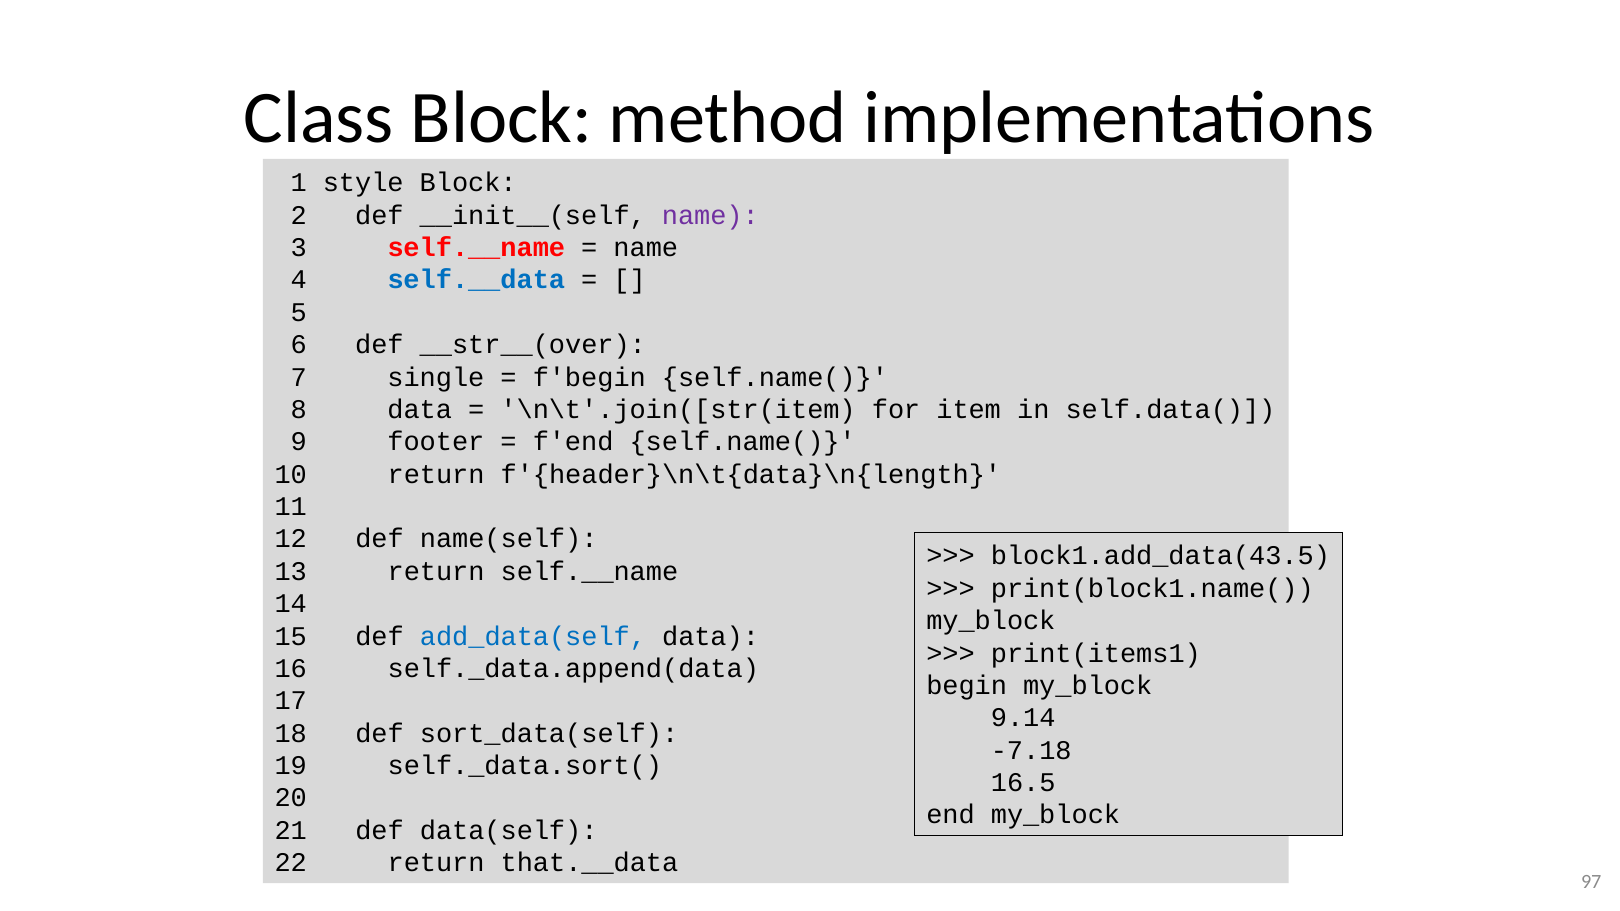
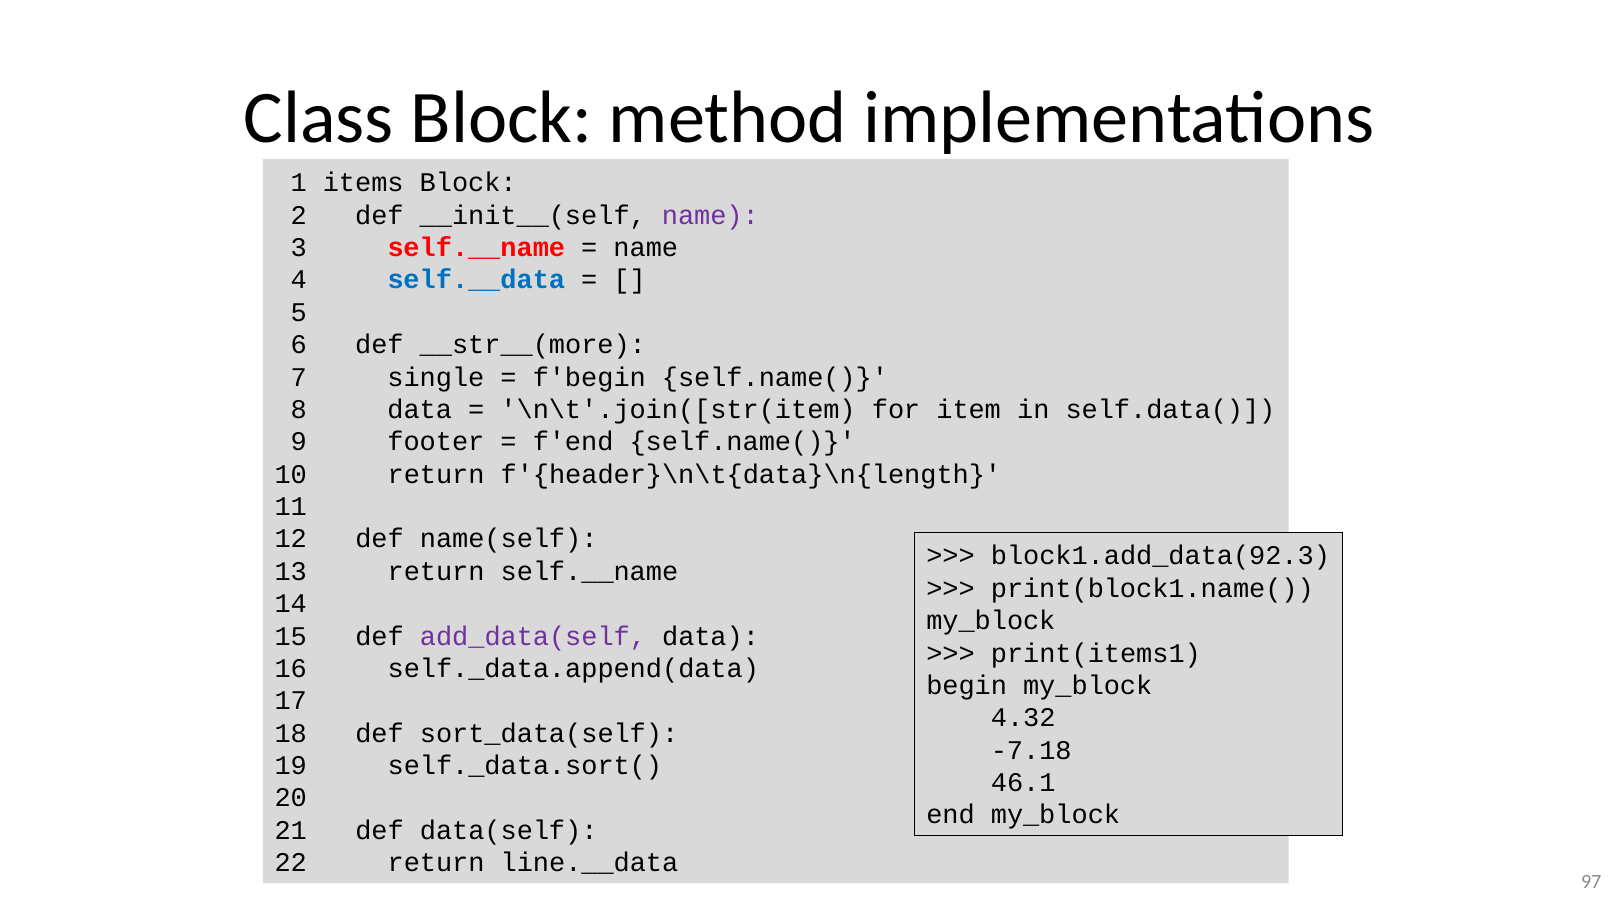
style: style -> items (363, 183)
__str__(over: __str__(over -> __str__(more (533, 345)
block1.add_data(43.5: block1.add_data(43.5 -> block1.add_data(92.3 (1160, 556)
add_data(self colour: blue -> purple (533, 636)
9.14: 9.14 -> 4.32 (1023, 718)
16.5: 16.5 -> 46.1 (1023, 783)
that.__data: that.__data -> line.__data (589, 863)
